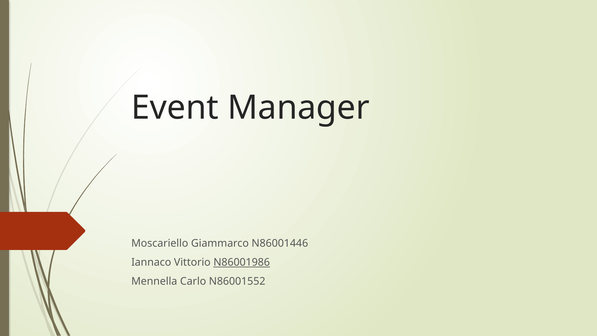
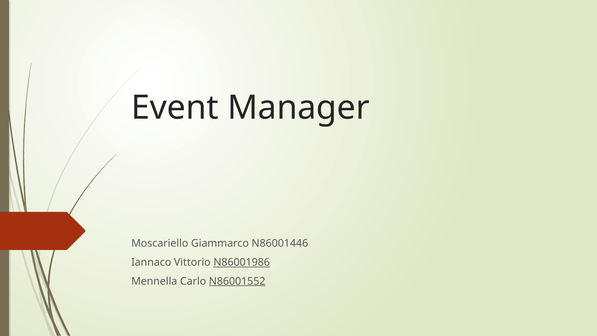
N86001552 underline: none -> present (237, 281)
